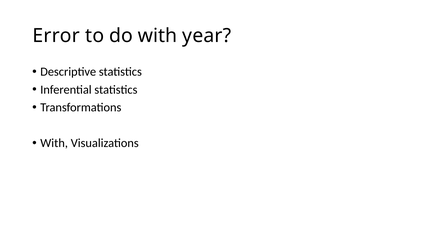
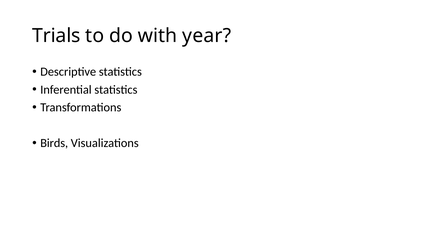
Error: Error -> Trials (56, 36)
With: With -> Birds (54, 143)
